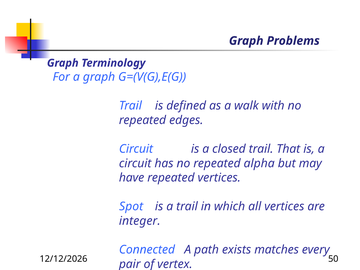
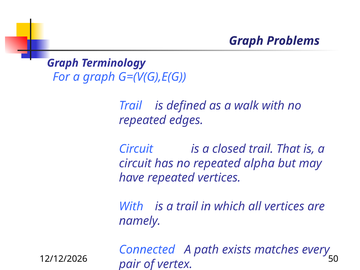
Spot: Spot -> With (131, 206)
integer: integer -> namely (140, 221)
